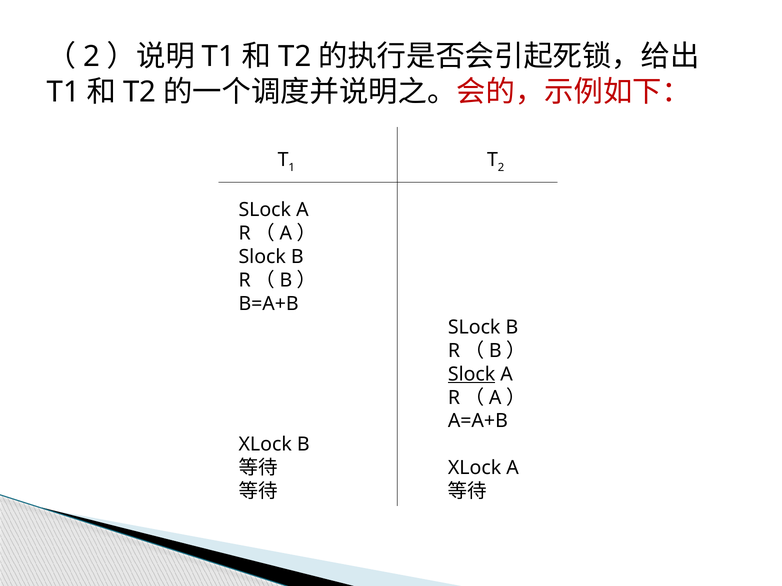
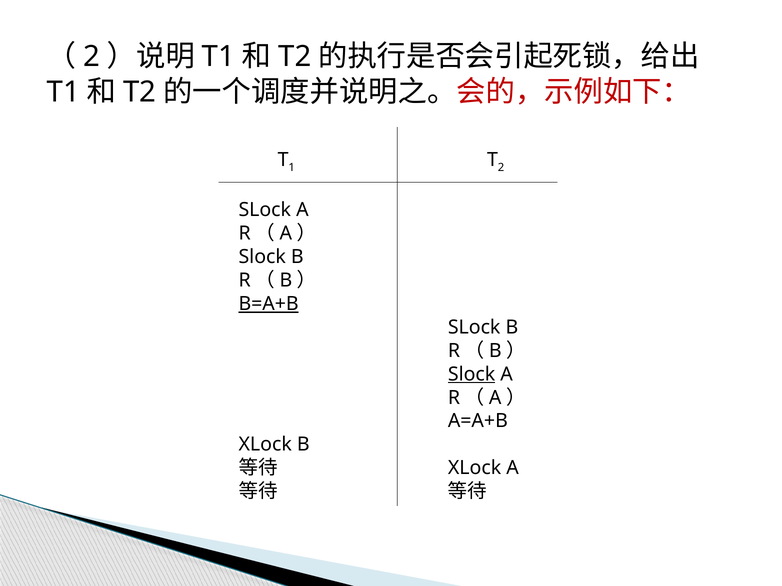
B=A+B underline: none -> present (269, 304)
